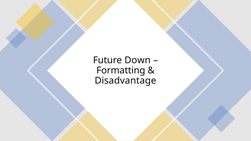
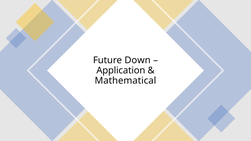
Formatting: Formatting -> Application (121, 71)
Disadvantage: Disadvantage -> Mathematical (125, 81)
